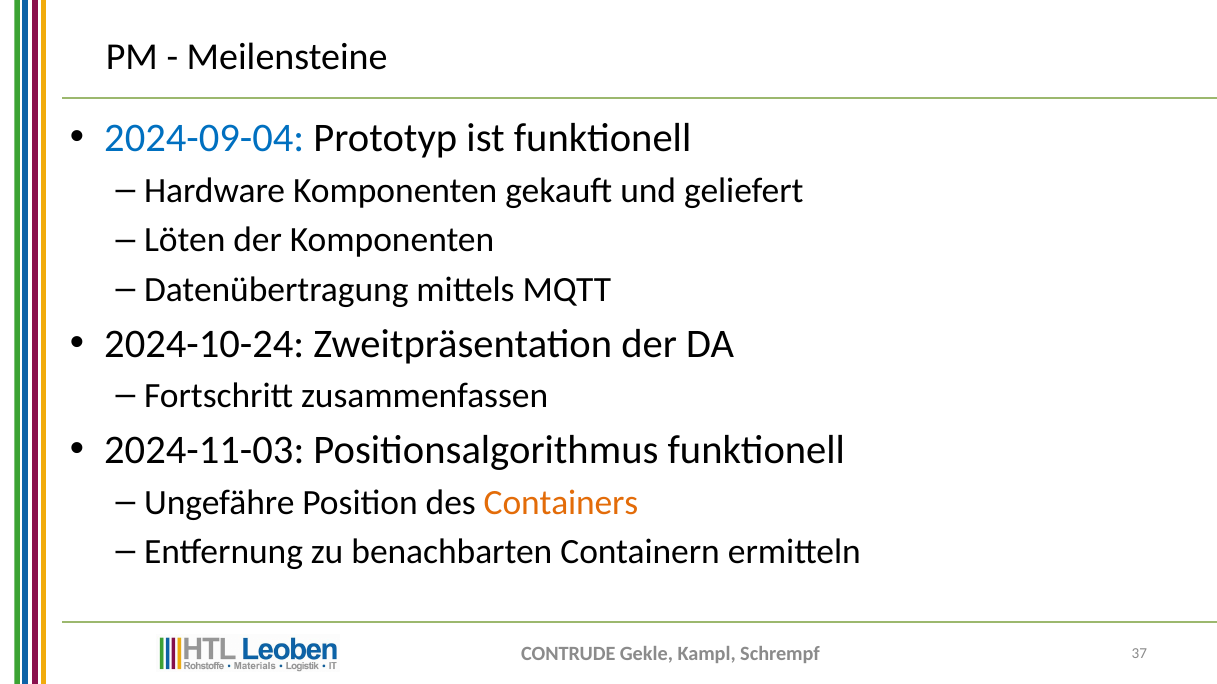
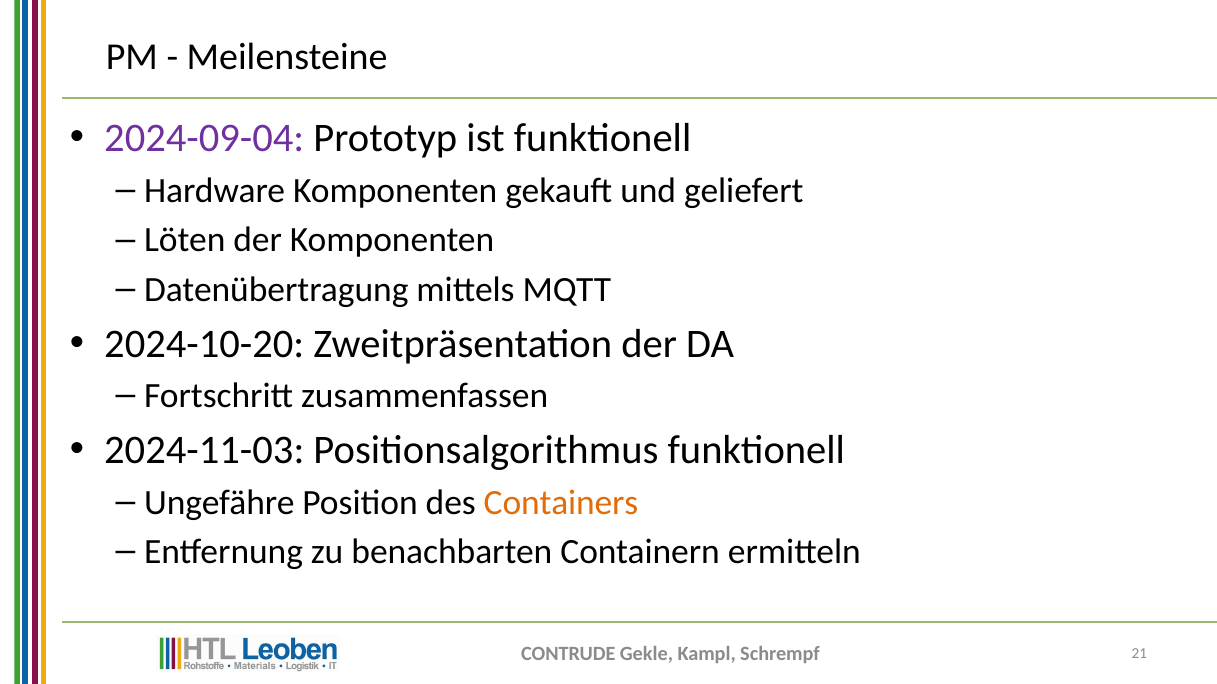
2024-09-04 colour: blue -> purple (204, 138)
2024-10-24: 2024-10-24 -> 2024-10-20 (204, 344)
37: 37 -> 21 (1139, 654)
